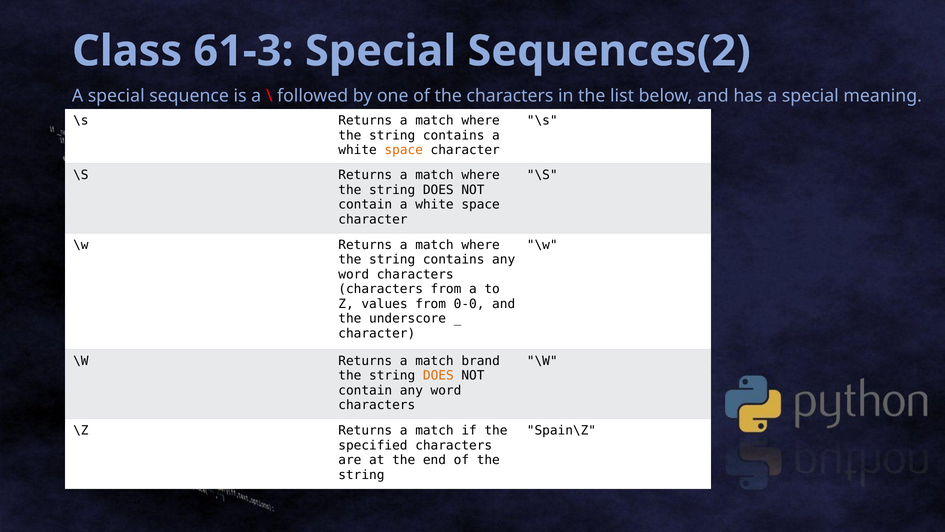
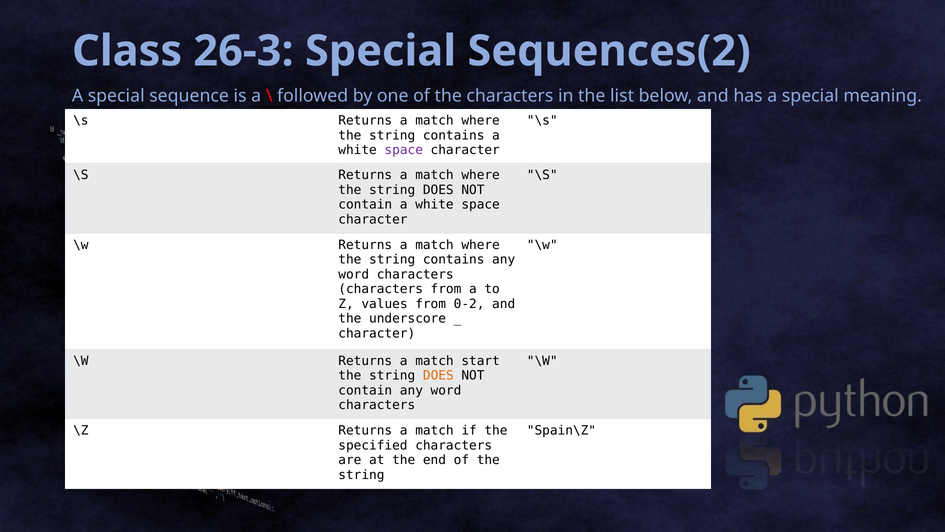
61-3: 61-3 -> 26-3 (244, 51)
space colour: orange -> purple (404, 150)
0-0: 0-0 -> 0-2 (469, 304)
brand: brand -> start (481, 360)
